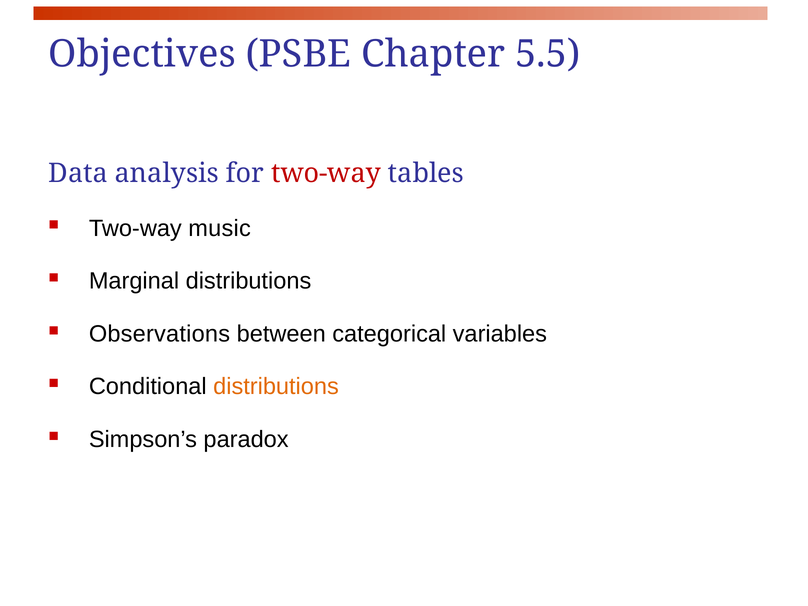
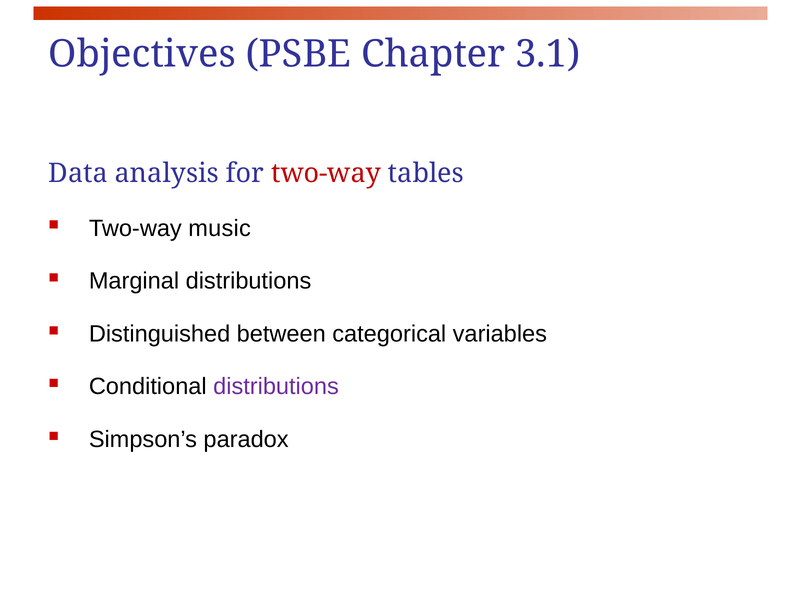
5.5: 5.5 -> 3.1 (548, 54)
Observations: Observations -> Distinguished (160, 334)
distributions colour: orange -> purple (276, 387)
